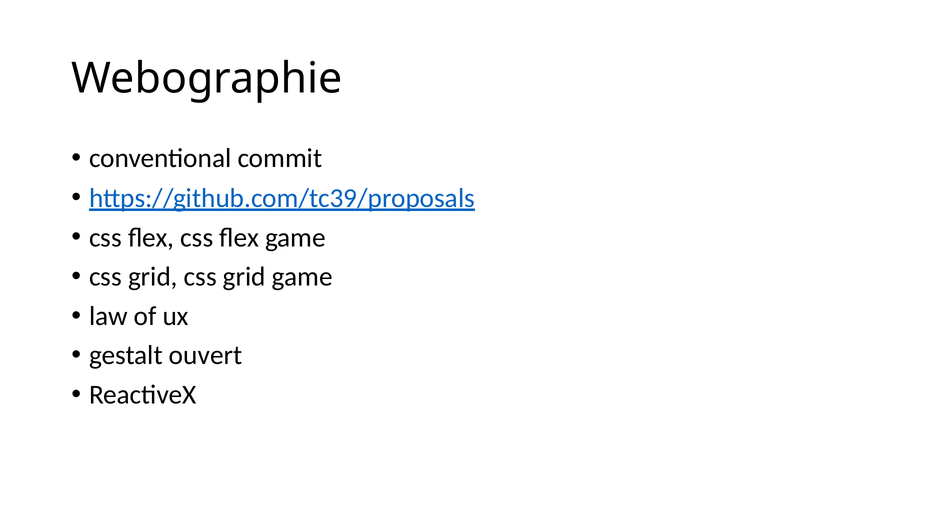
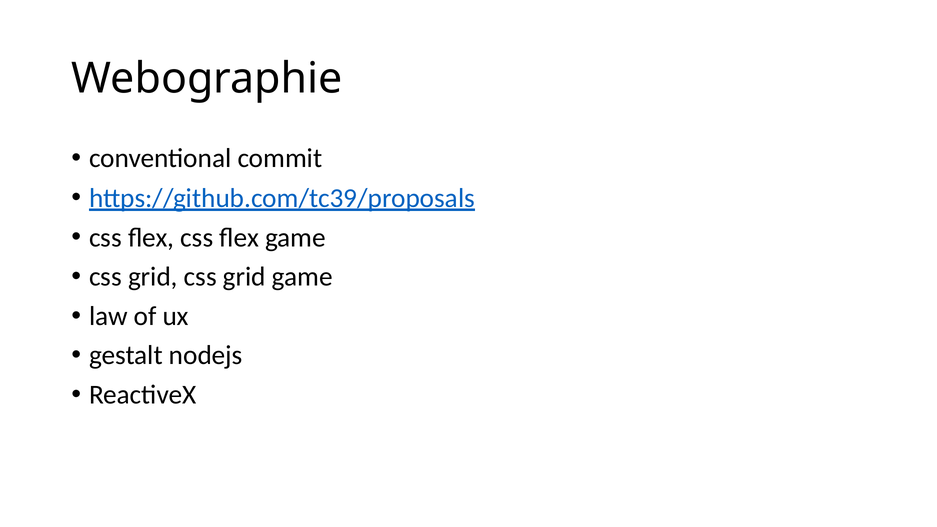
ouvert: ouvert -> nodejs (206, 355)
